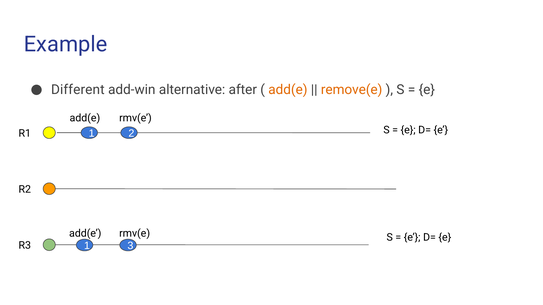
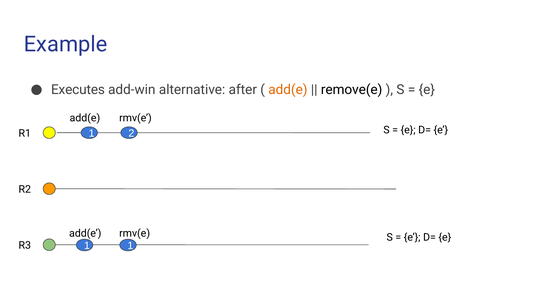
Different: Different -> Executes (78, 90)
remove(e colour: orange -> black (352, 90)
1 3: 3 -> 1 (130, 246)
